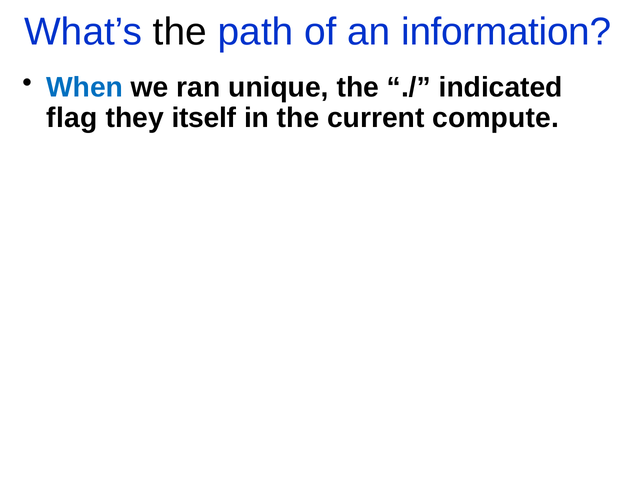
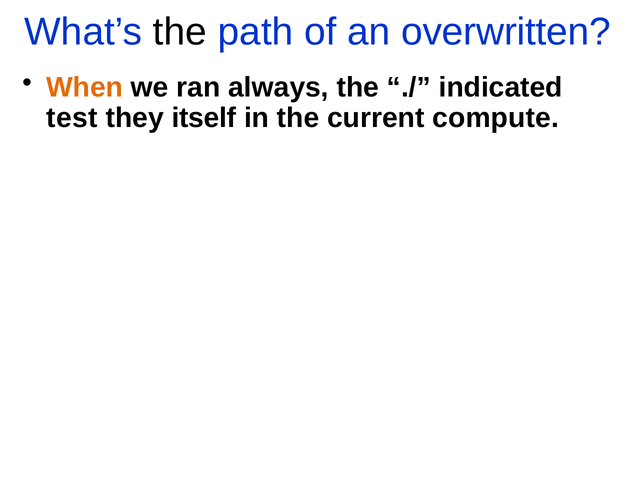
information: information -> overwritten (506, 32)
When colour: blue -> orange (85, 87)
unique: unique -> always (279, 87)
flag: flag -> test (72, 118)
